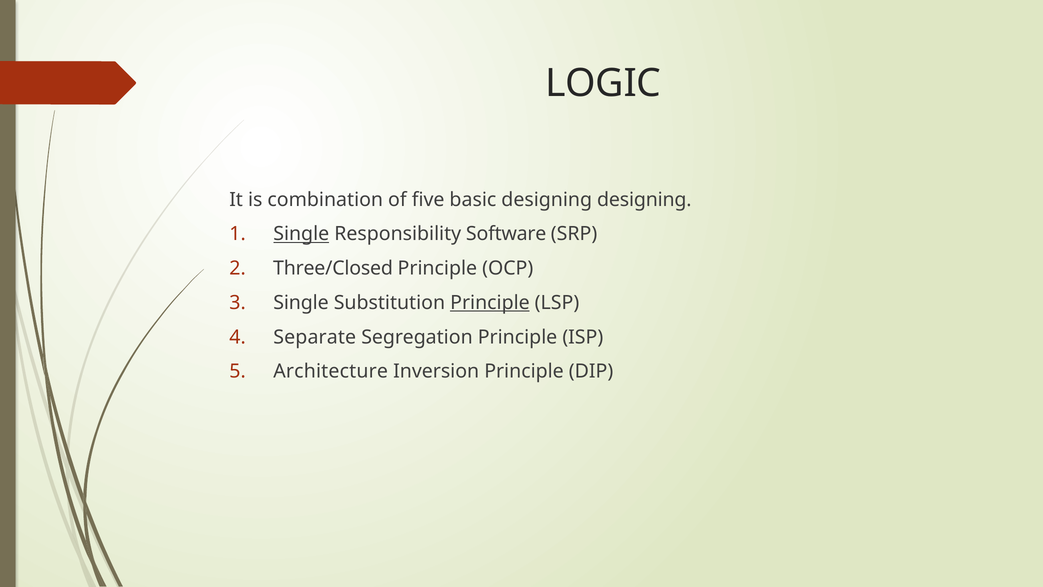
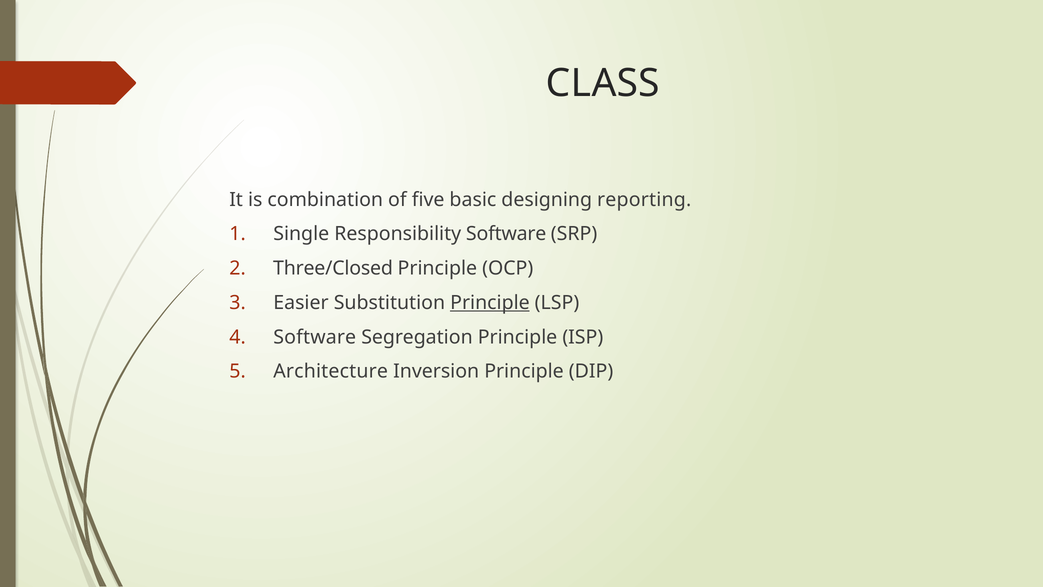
LOGIC: LOGIC -> CLASS (603, 84)
designing designing: designing -> reporting (644, 200)
Single underline: present -> none (301, 234)
Single: Single -> Easier (301, 303)
Separate: Separate -> Software (315, 337)
